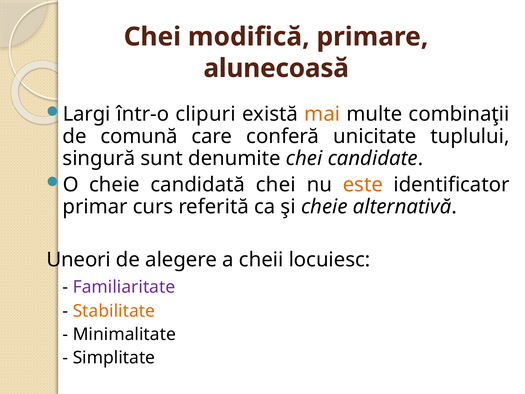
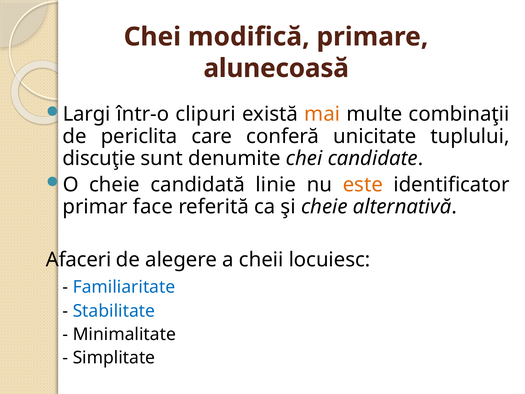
comună: comună -> periclita (139, 136)
singură: singură -> discuţie (99, 158)
candidată chei: chei -> linie (276, 185)
curs: curs -> face (153, 207)
Uneori: Uneori -> Afaceri (79, 260)
Familiaritate colour: purple -> blue (124, 287)
Stabilitate colour: orange -> blue (114, 311)
